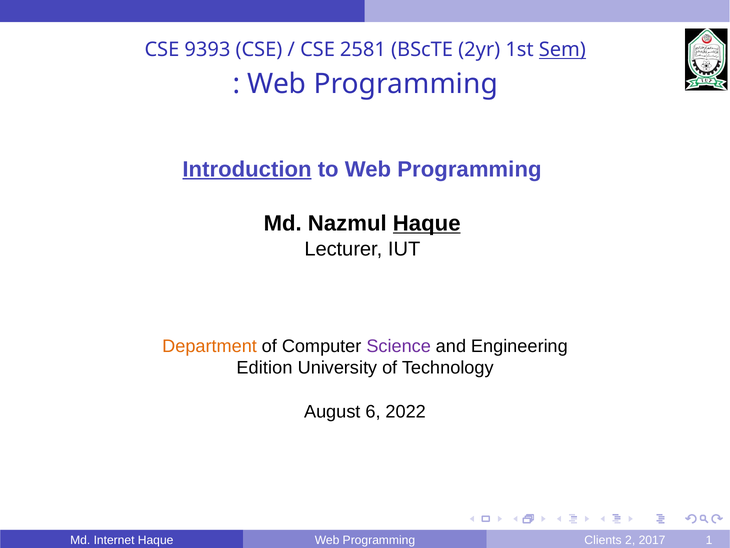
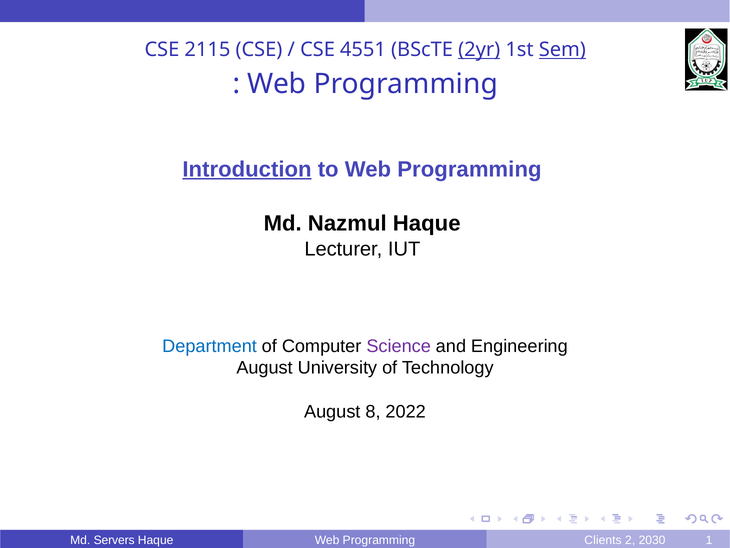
9393: 9393 -> 2115 (207, 50)
2581: 2581 -> 4551 (363, 50)
2yr underline: none -> present (479, 50)
Haque underline: present -> none (427, 223)
Department colour: orange -> blue (210, 346)
Edition: Edition -> August (265, 368)
6: 6 -> 8 (373, 412)
Internet: Internet -> Servers (114, 540)
2017: 2017 -> 2030 (652, 540)
